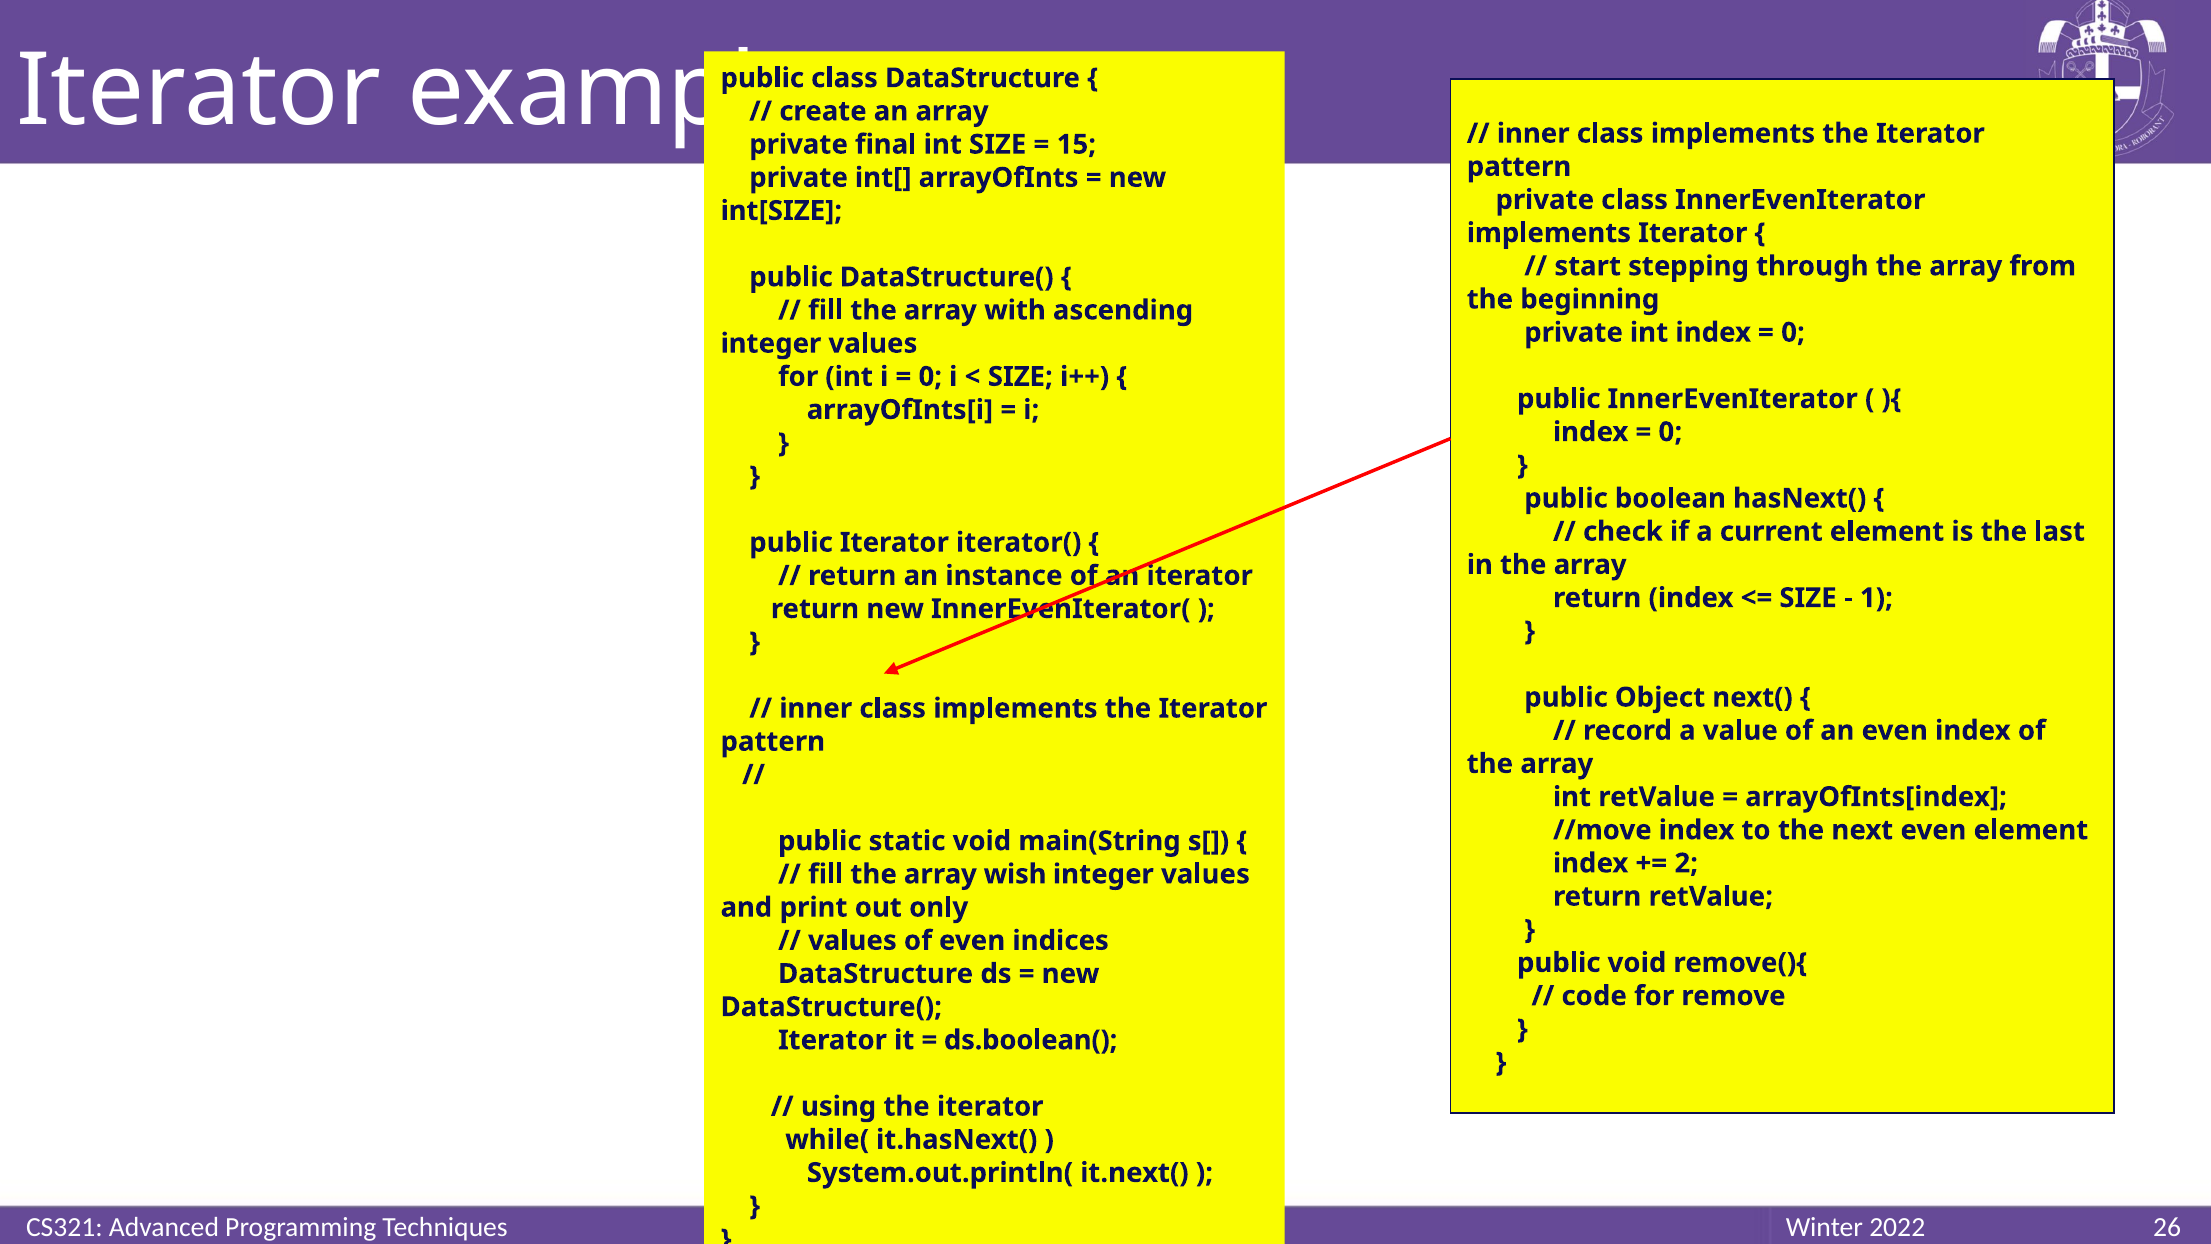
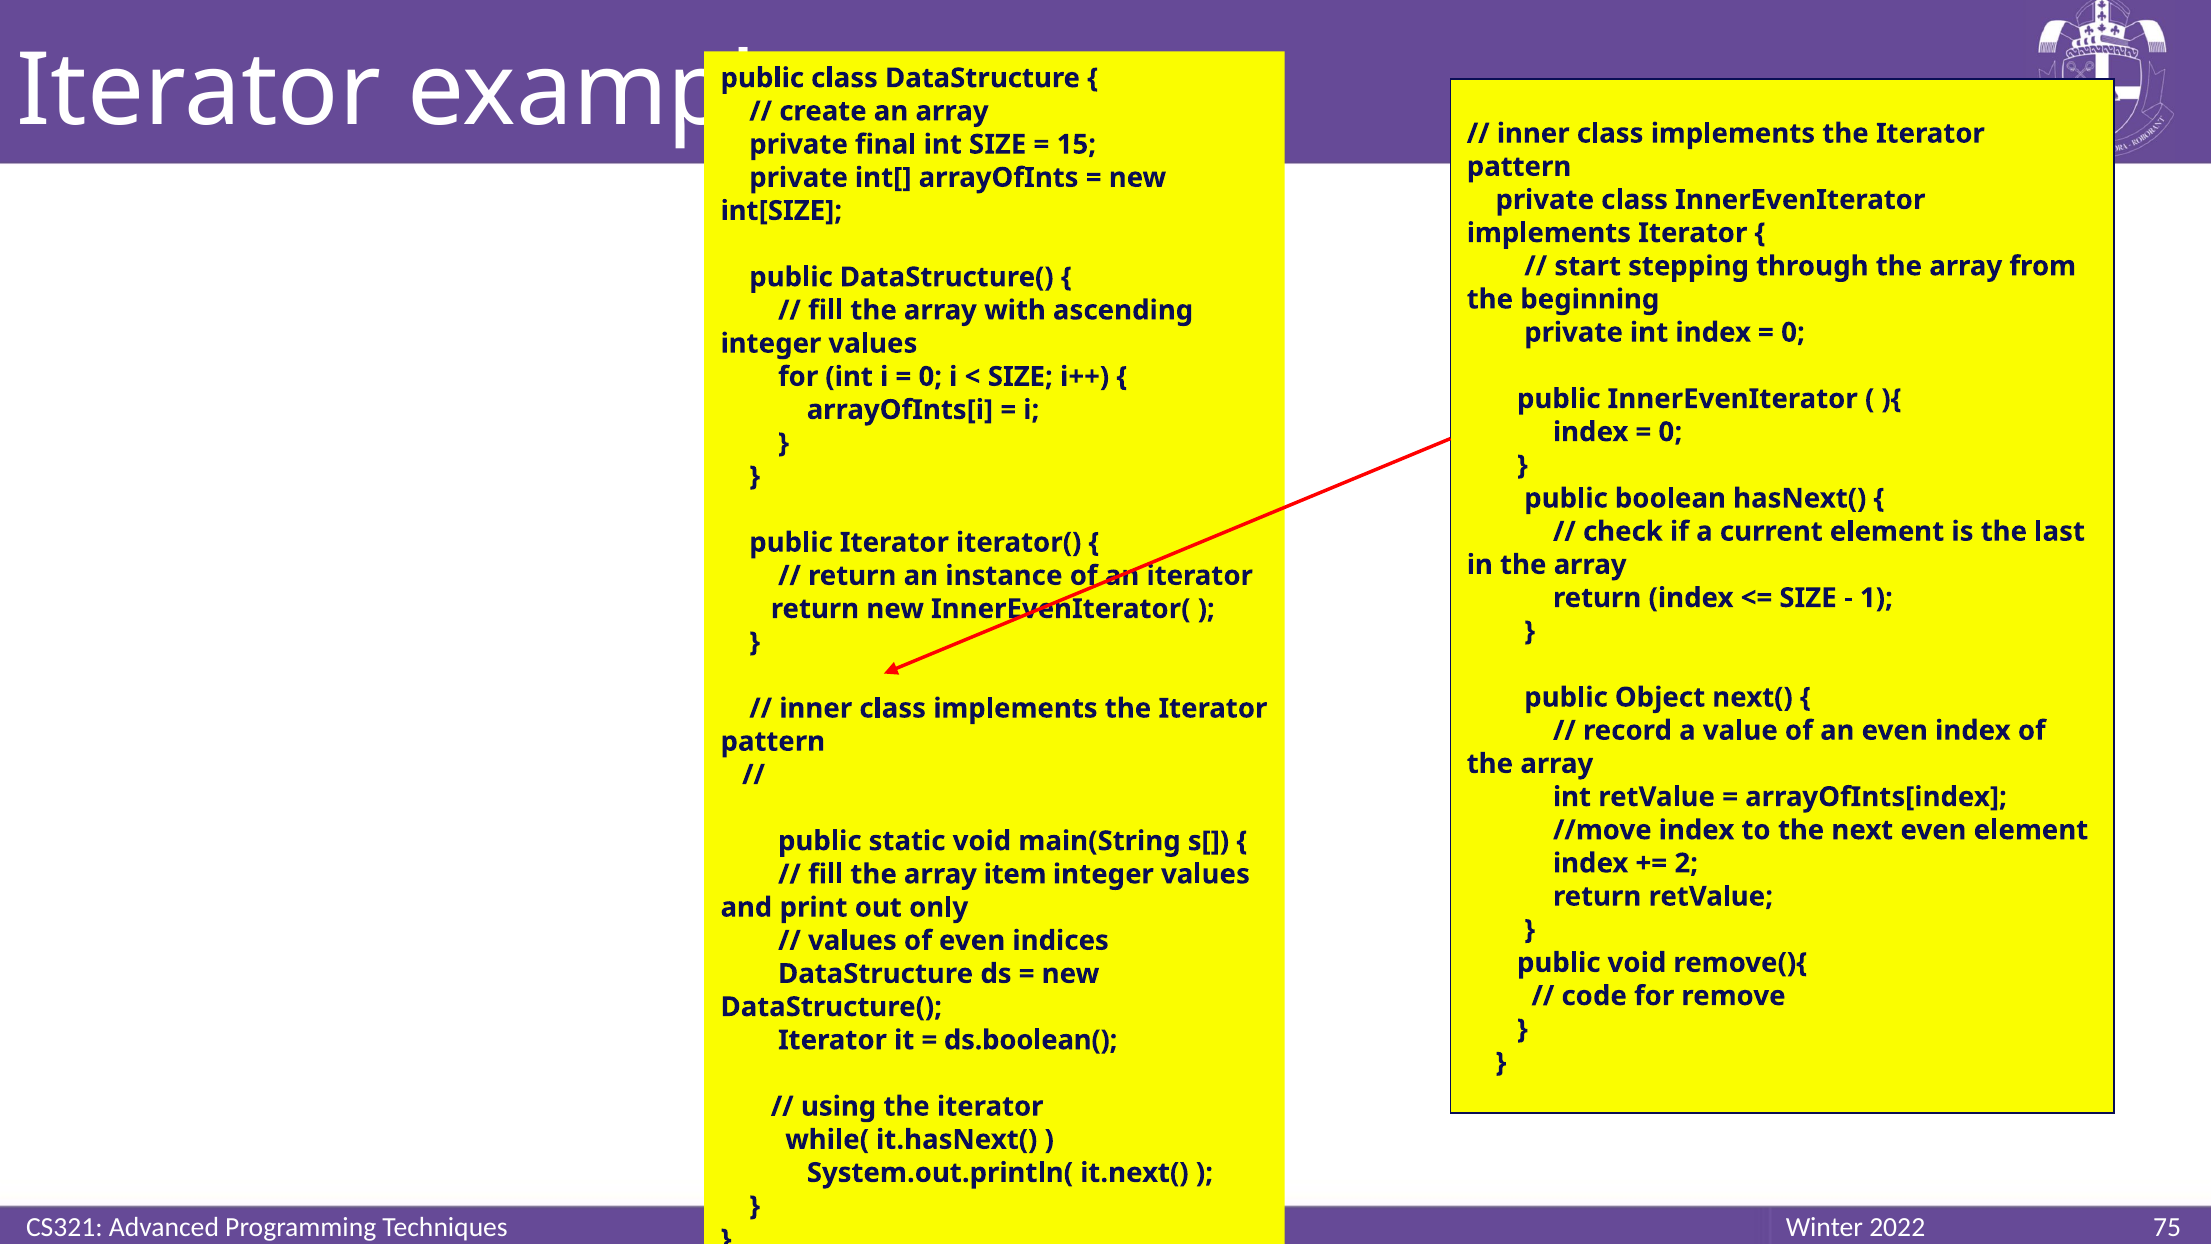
wish: wish -> item (1015, 874)
26: 26 -> 75 (2167, 1227)
